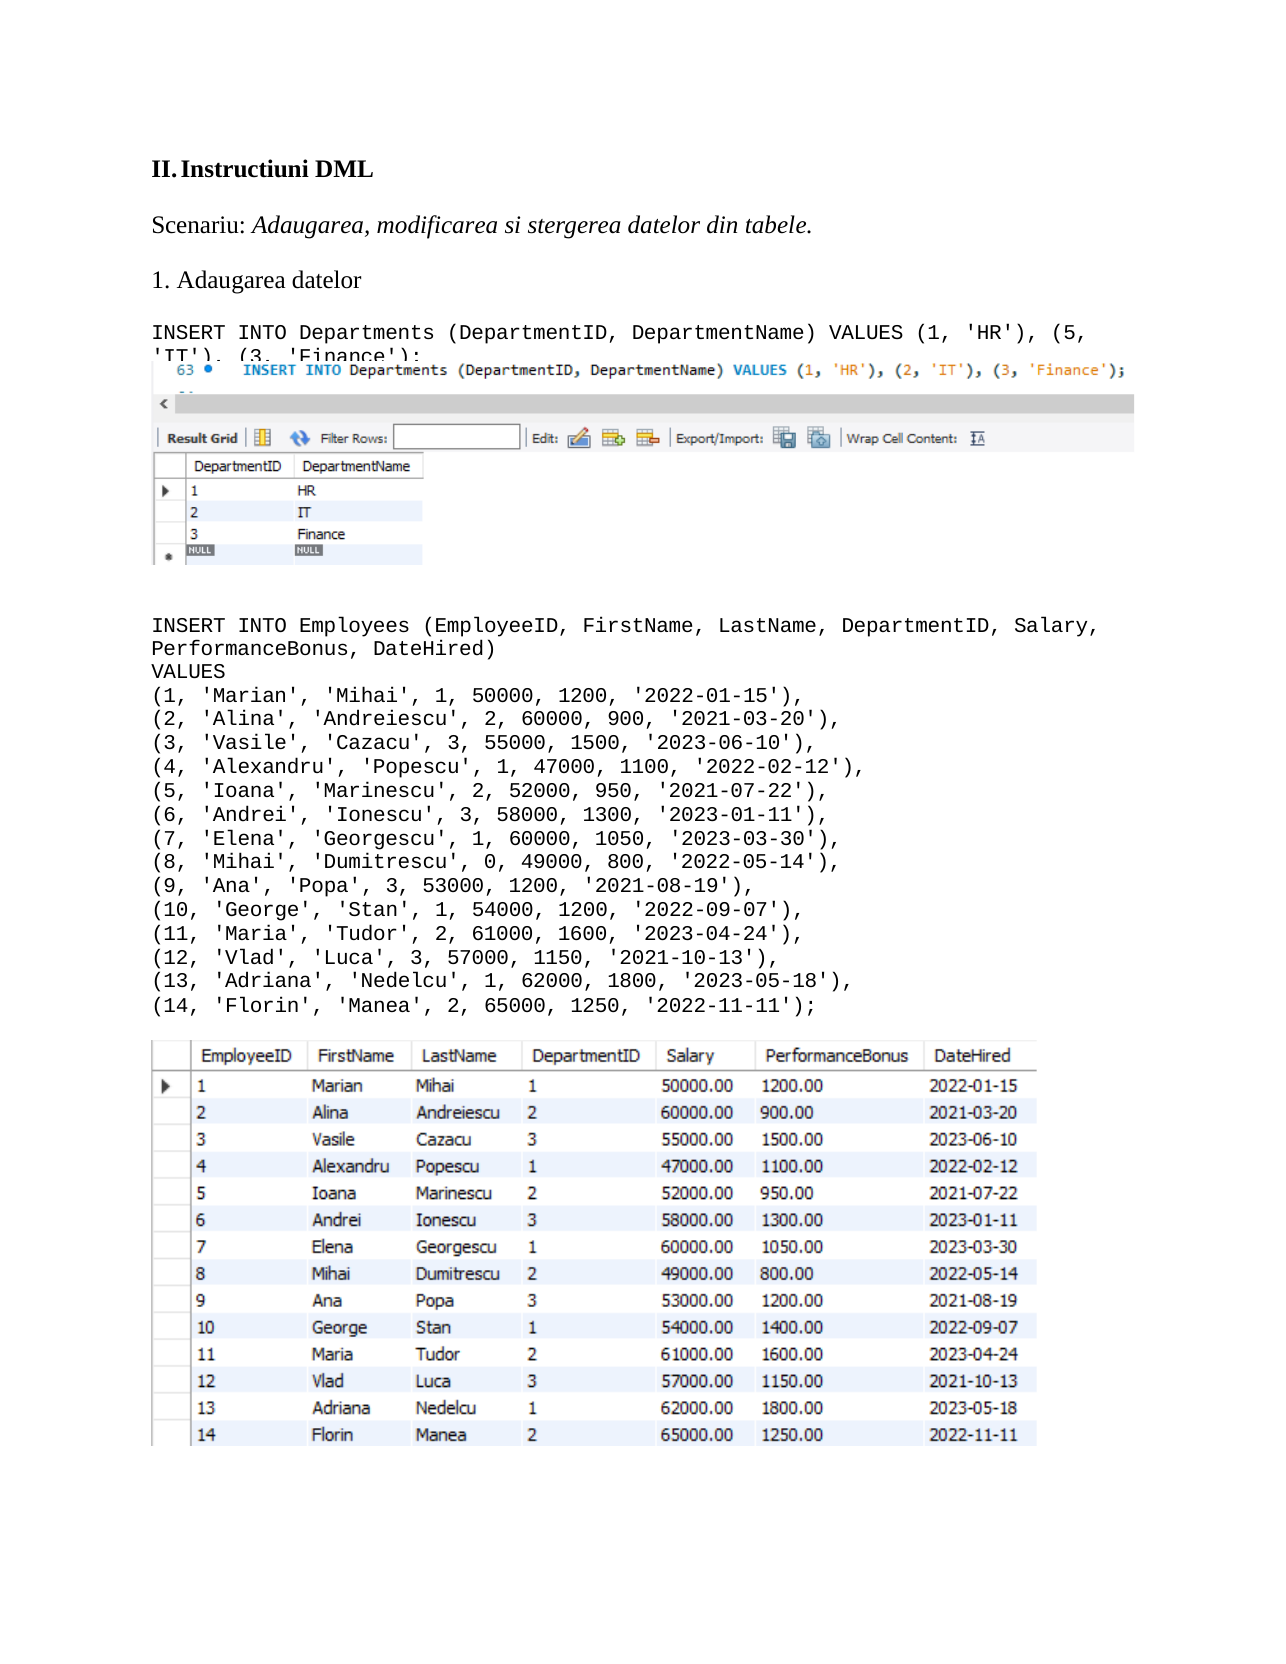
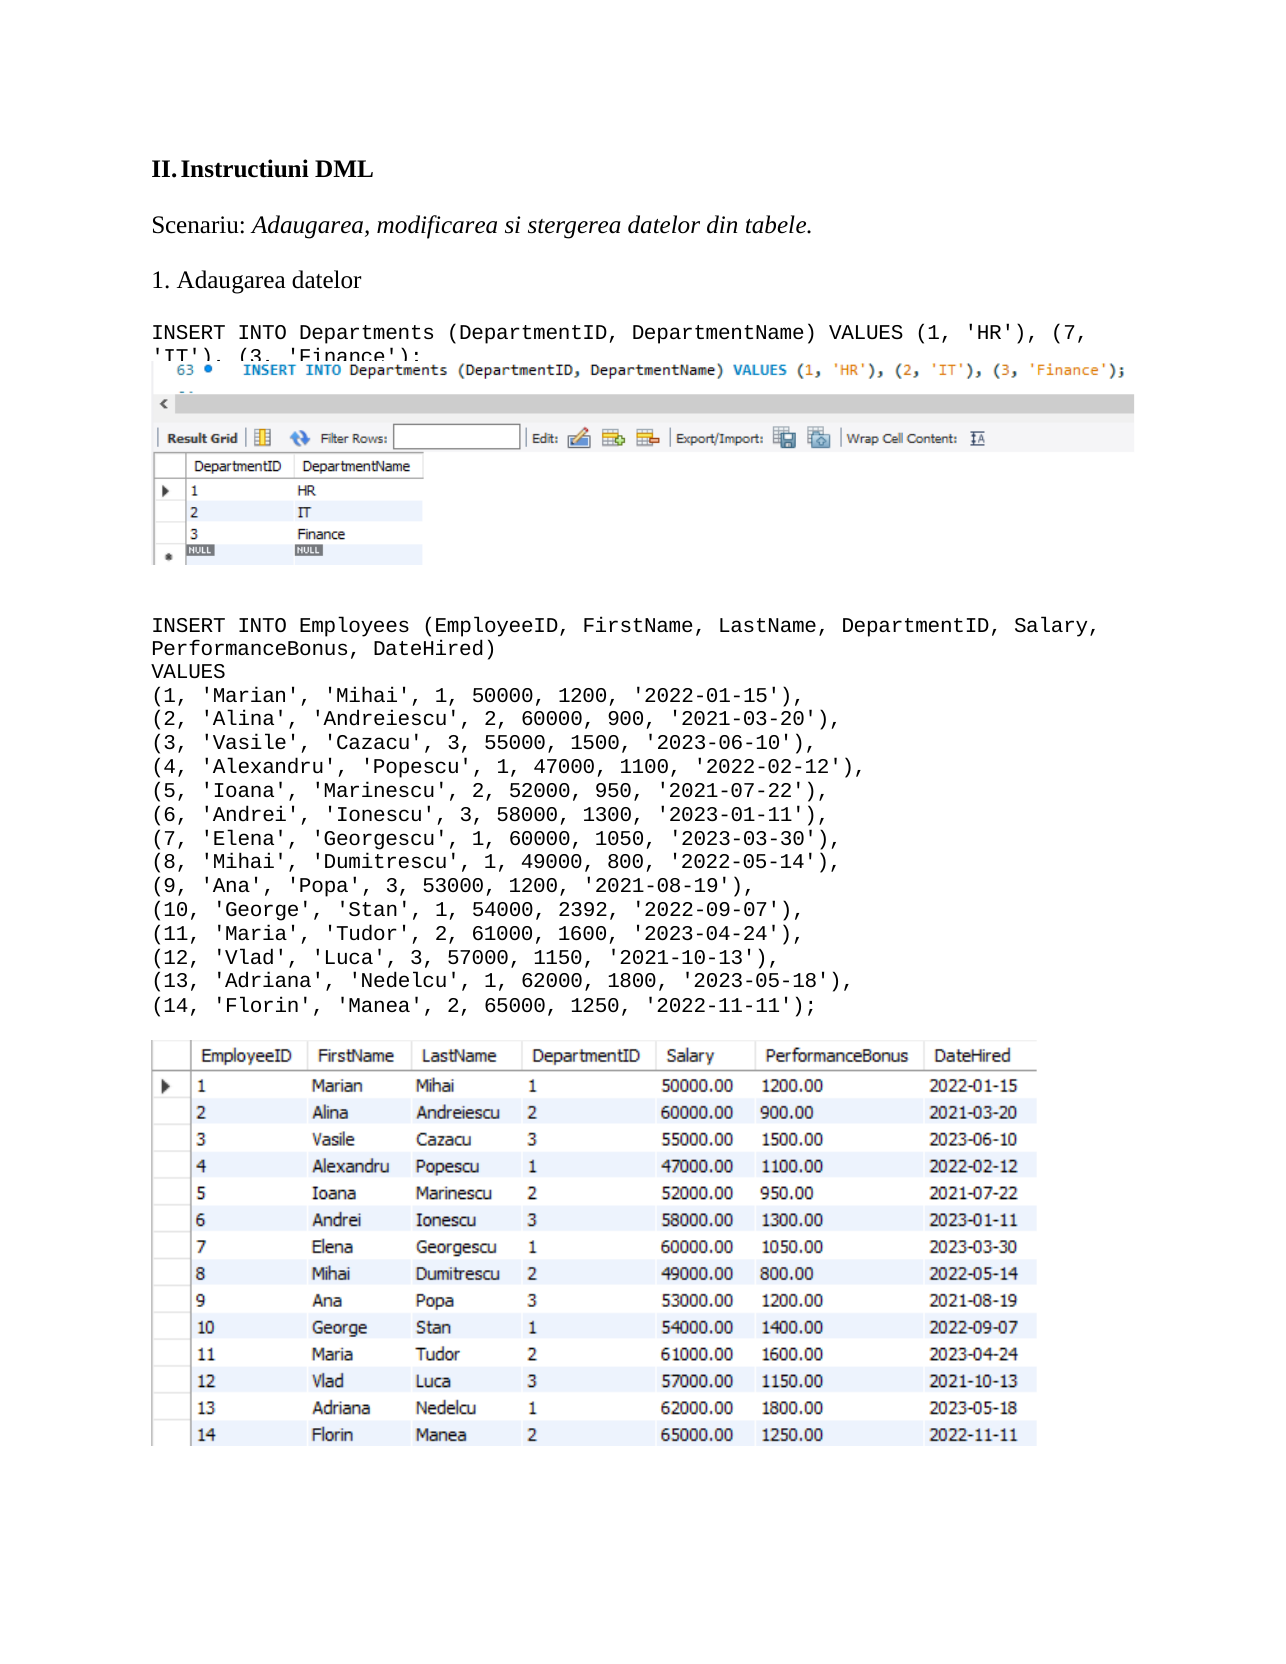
HR 5: 5 -> 7 (1070, 332)
Dumitrescu 0: 0 -> 1 (496, 862)
54000 1200: 1200 -> 2392 (589, 910)
